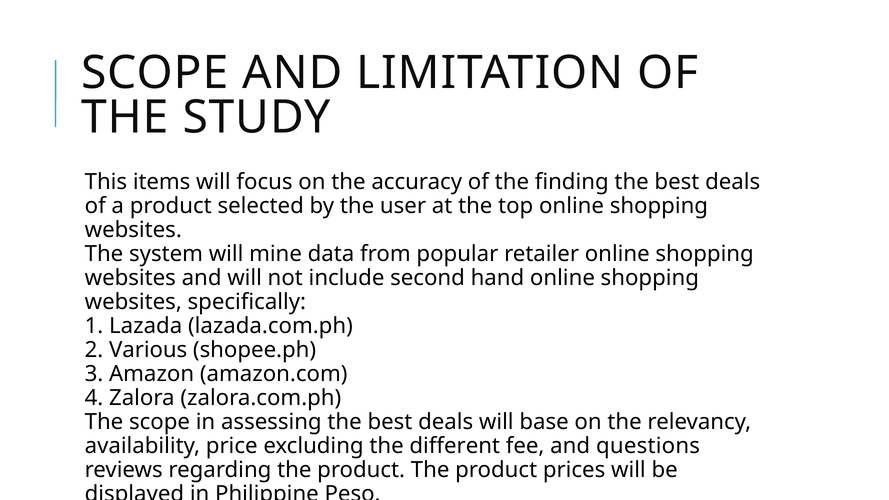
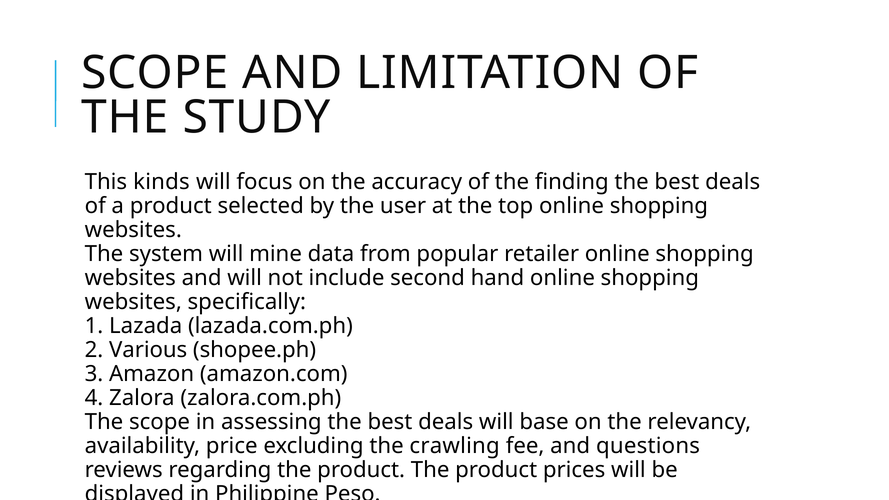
items: items -> kinds (161, 182)
different: different -> crawling (455, 446)
